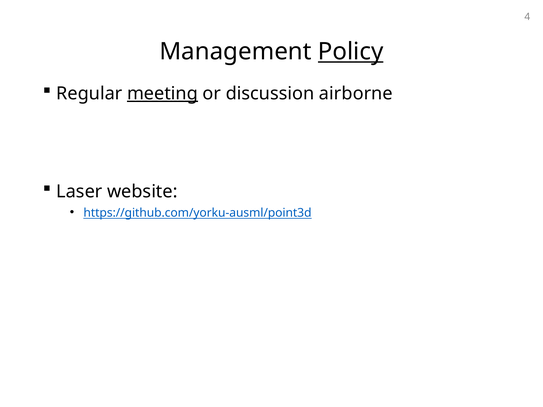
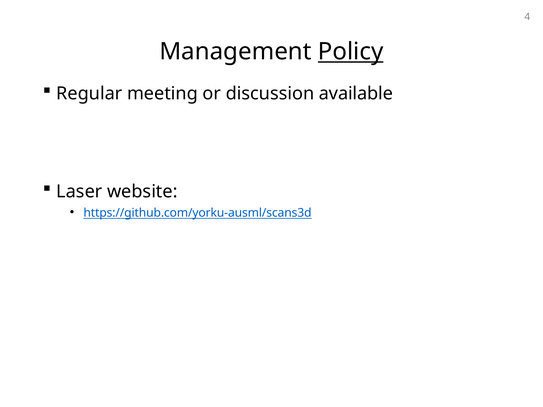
meeting underline: present -> none (162, 94)
airborne: airborne -> available (356, 94)
https://github.com/yorku-ausml/point3d: https://github.com/yorku-ausml/point3d -> https://github.com/yorku-ausml/scans3d (198, 213)
